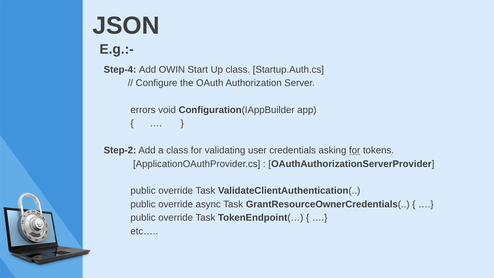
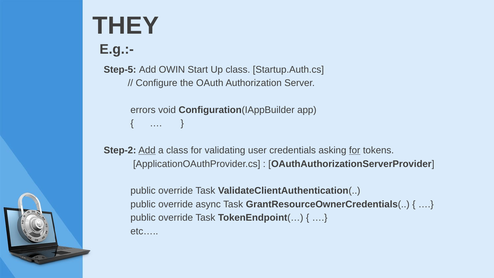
JSON: JSON -> THEY (126, 26)
Step-4: Step-4 -> Step-5 (120, 70)
Add underline: none -> present (147, 150)
